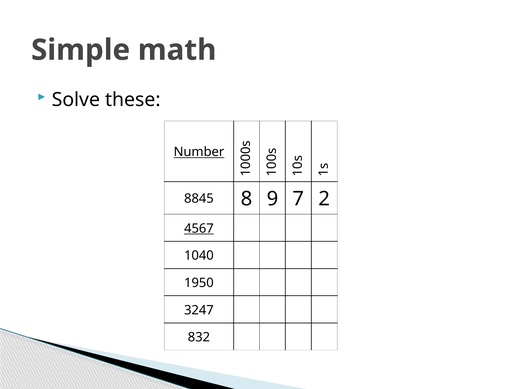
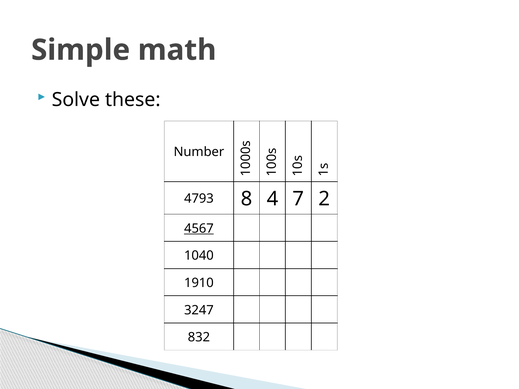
Number underline: present -> none (199, 152)
8845: 8845 -> 4793 (199, 199)
9: 9 -> 4 (272, 199)
1950: 1950 -> 1910 (199, 283)
